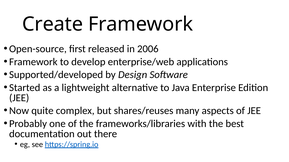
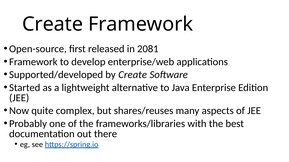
2006: 2006 -> 2081 (148, 49)
by Design: Design -> Create (133, 75)
